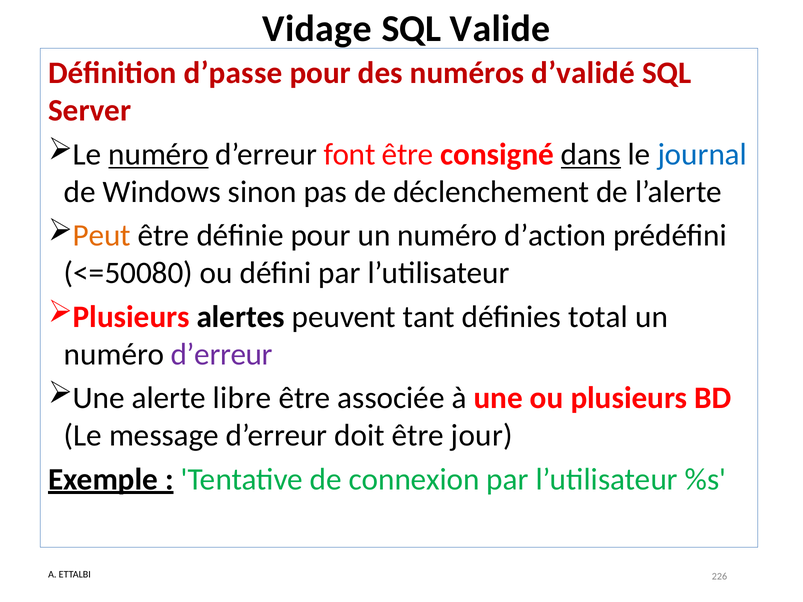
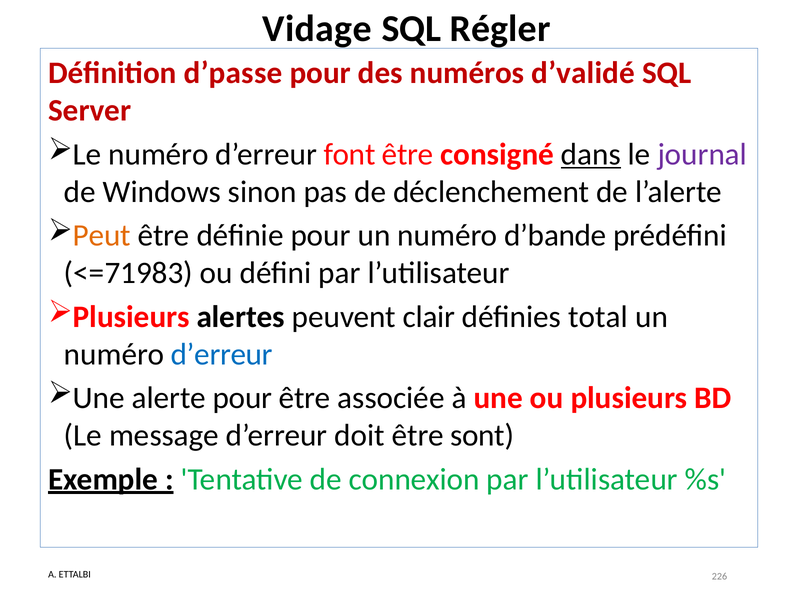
Valide: Valide -> Régler (500, 29)
numéro underline: present -> none (159, 154)
journal colour: blue -> purple (702, 154)
d’action: d’action -> d’bande (555, 236)
<=50080: <=50080 -> <=71983 (128, 273)
tant: tant -> clair (429, 317)
d’erreur colour: purple -> blue (222, 354)
alerte libre: libre -> pour (242, 398)
jour: jour -> sont (482, 436)
